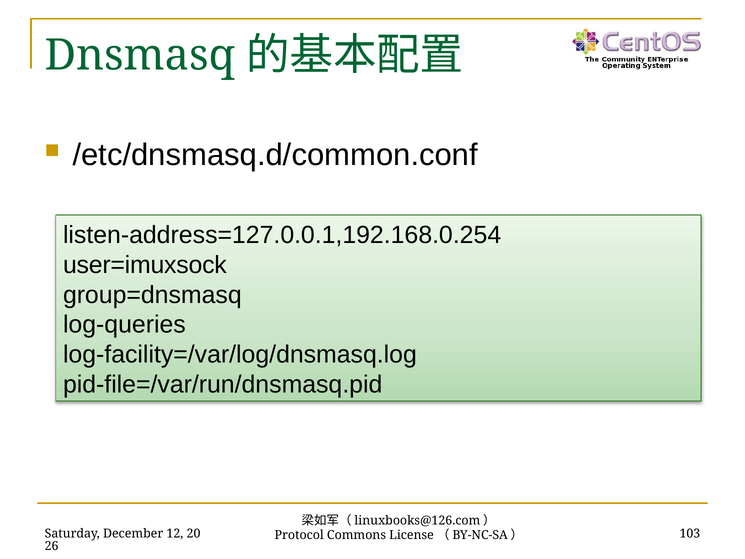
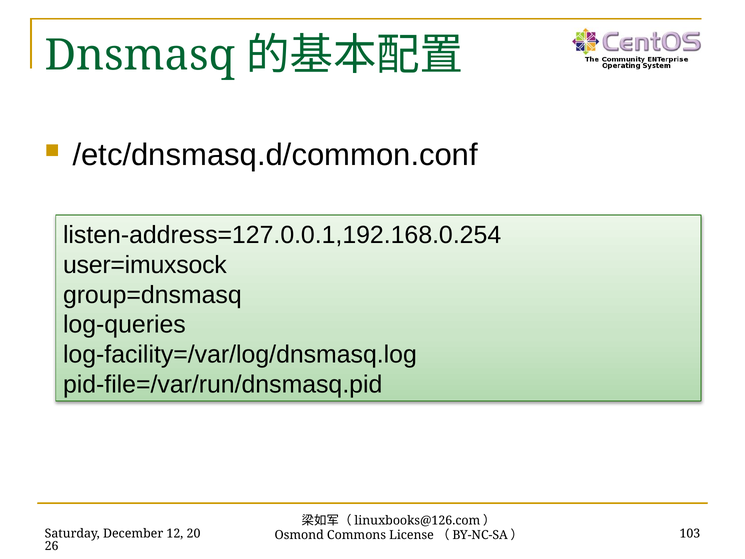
Protocol: Protocol -> Osmond (299, 535)
